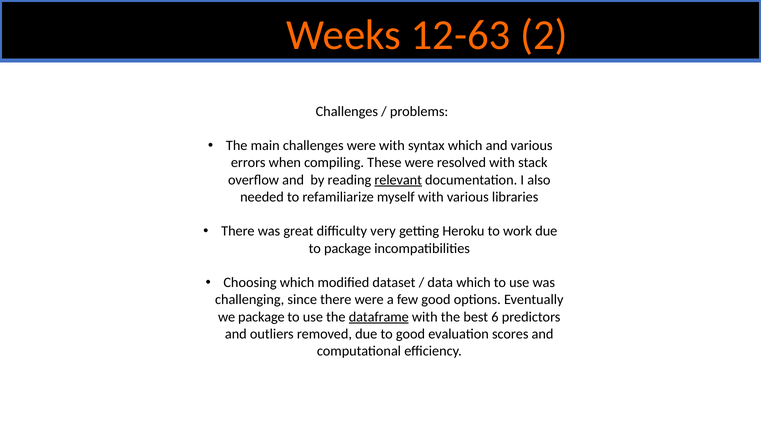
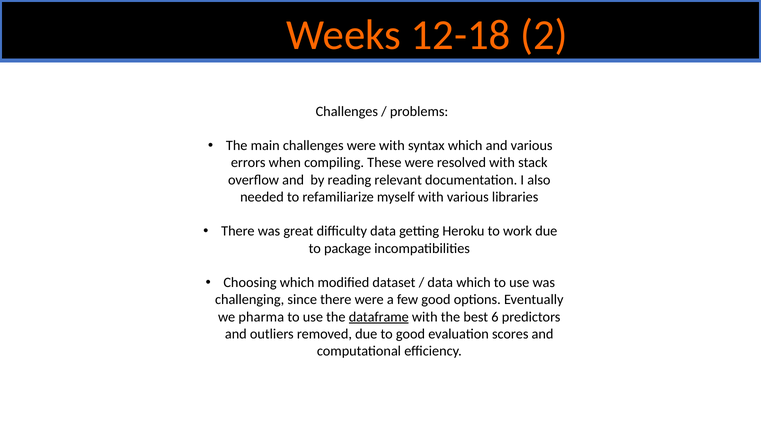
12-63: 12-63 -> 12-18 (461, 35)
relevant underline: present -> none (398, 180)
difficulty very: very -> data (383, 231)
we package: package -> pharma (261, 317)
